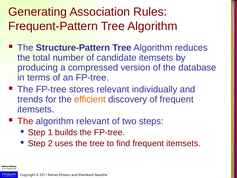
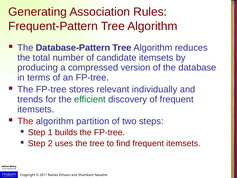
Structure-Pattern: Structure-Pattern -> Database-Pattern (73, 48)
efficient colour: orange -> green (90, 99)
algorithm relevant: relevant -> partition (93, 121)
